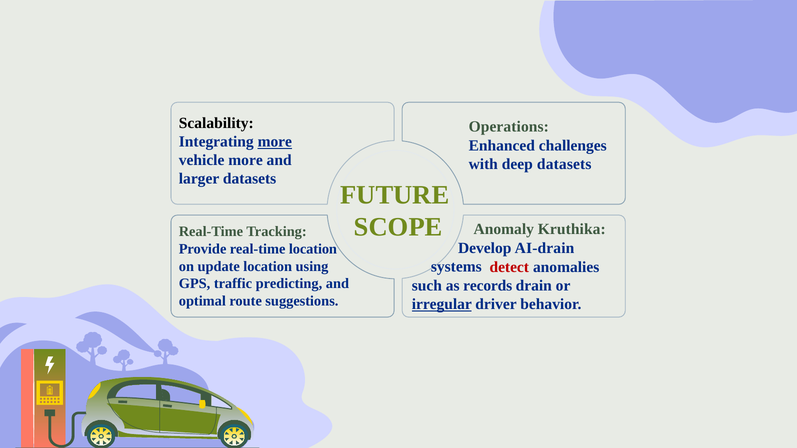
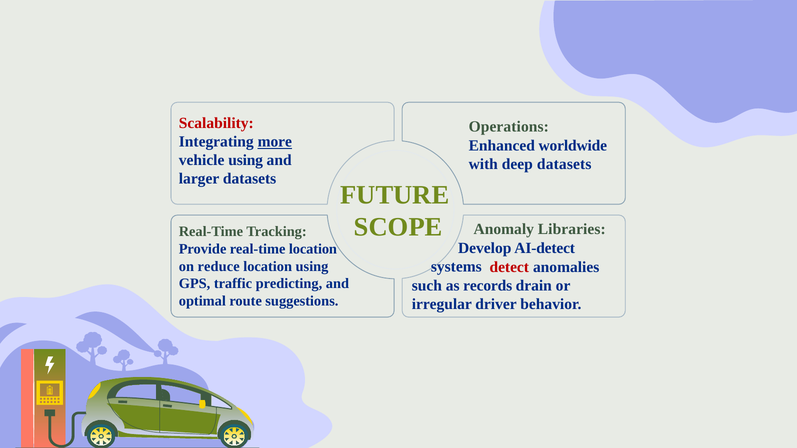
Scalability colour: black -> red (216, 123)
challenges: challenges -> worldwide (573, 146)
vehicle more: more -> using (246, 160)
Kruthika: Kruthika -> Libraries (572, 230)
AI-drain: AI-drain -> AI-detect (545, 248)
update: update -> reduce (219, 266)
irregular underline: present -> none (442, 304)
